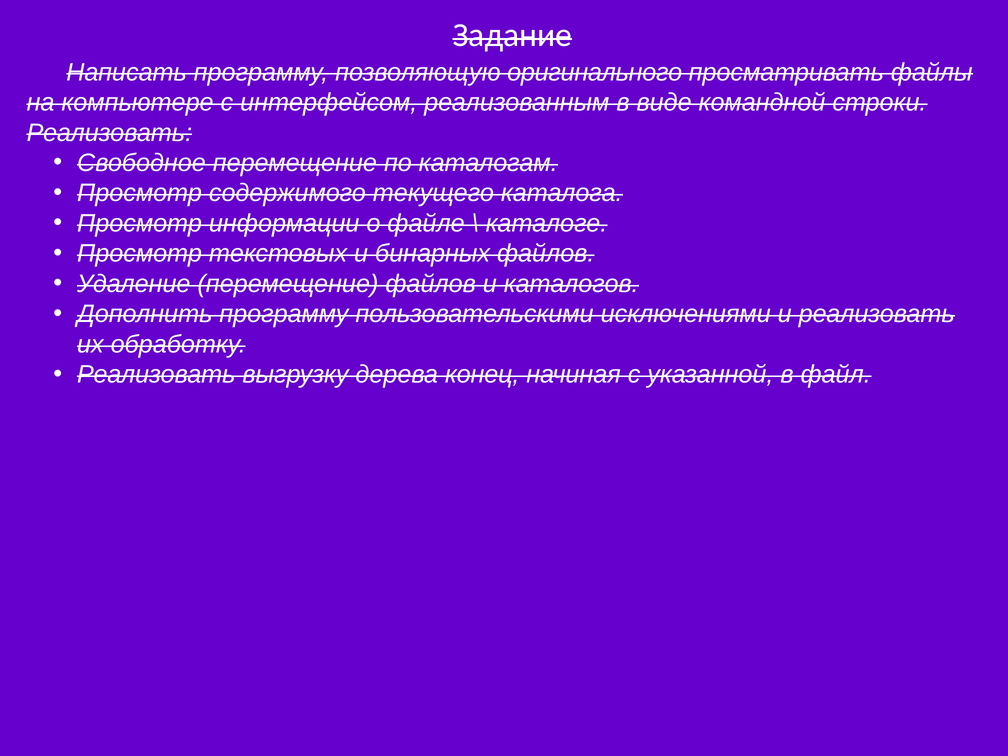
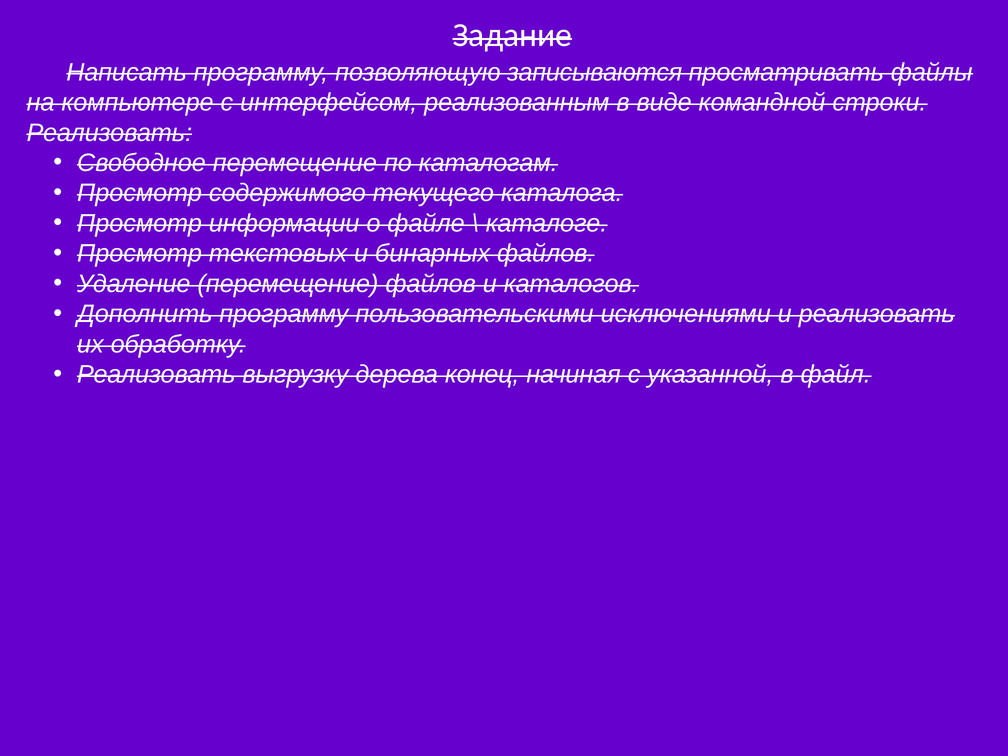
оригинального: оригинального -> записываются (595, 72)
